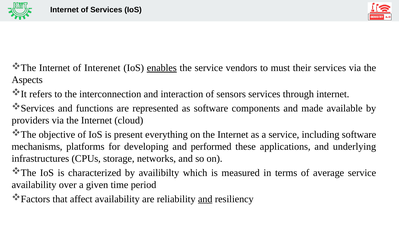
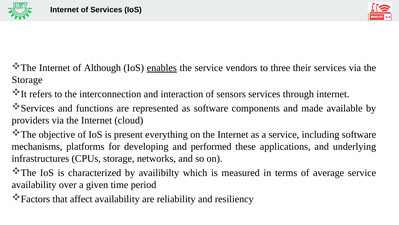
Interenet: Interenet -> Although (102, 68)
must: must -> three (280, 68)
Aspects: Aspects -> Storage (27, 80)
and underline: present -> none (205, 198)
